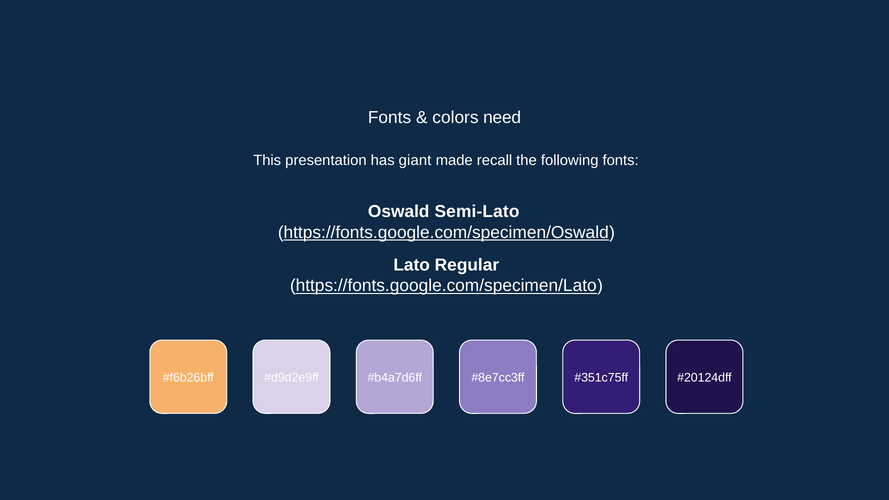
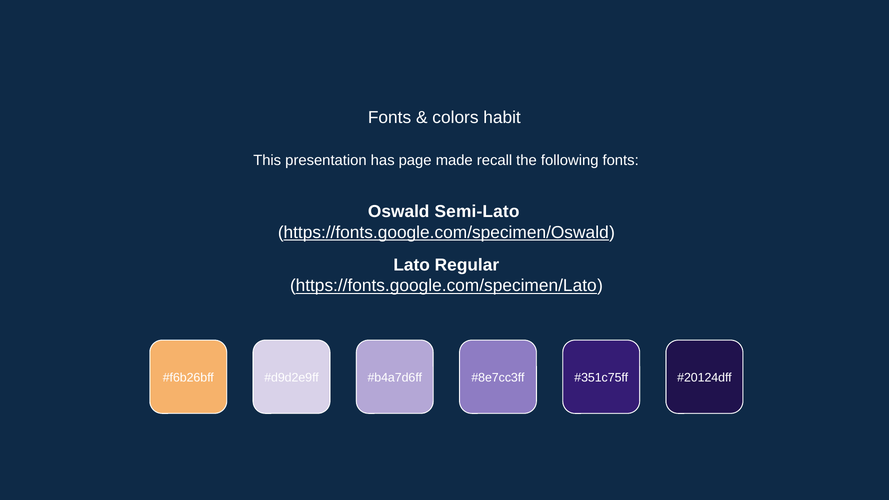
need: need -> habit (502, 117)
giant: giant -> page (415, 161)
